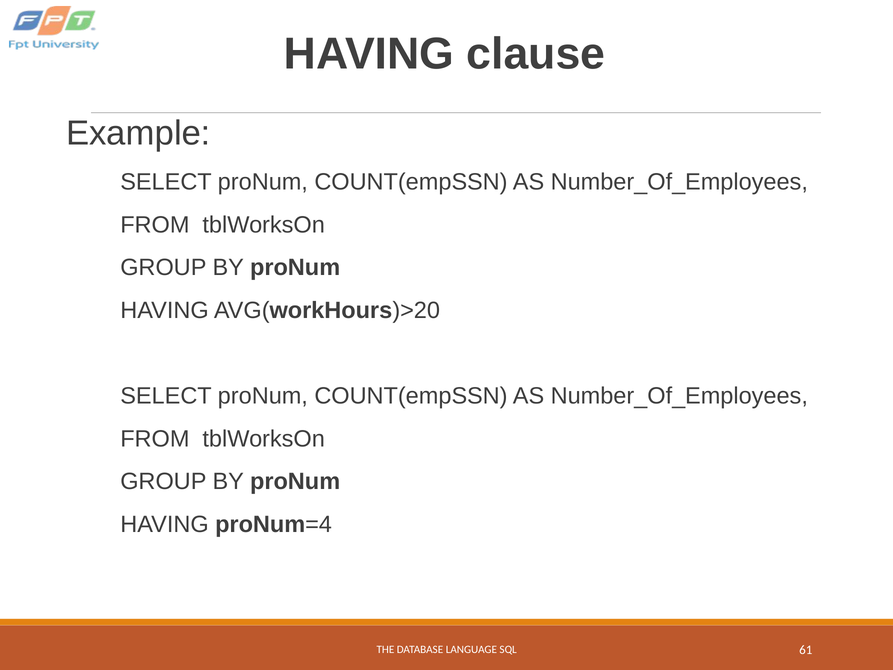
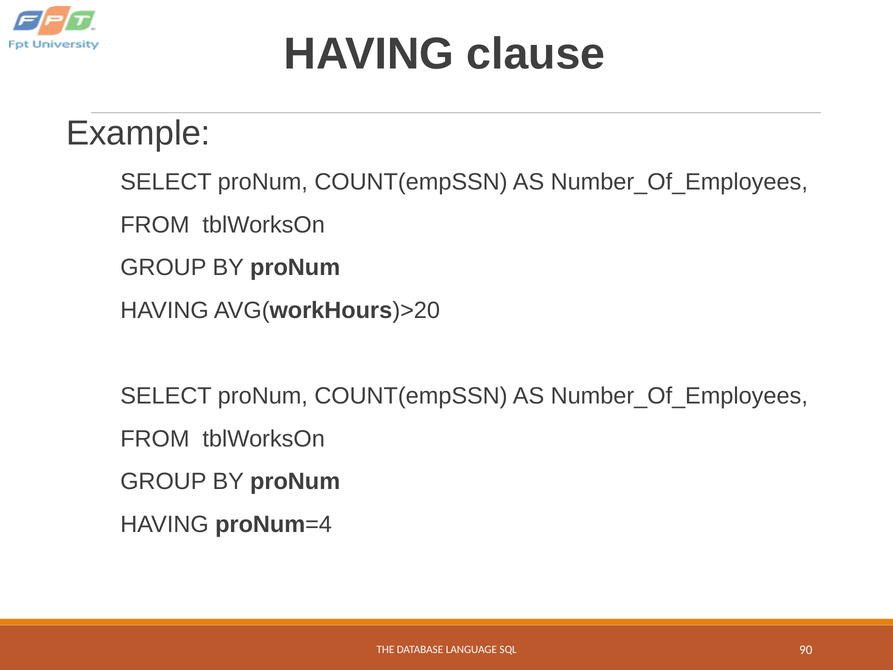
61: 61 -> 90 (806, 649)
